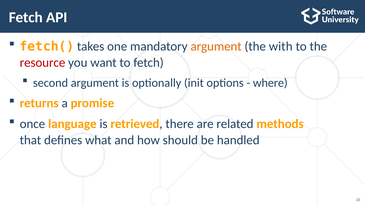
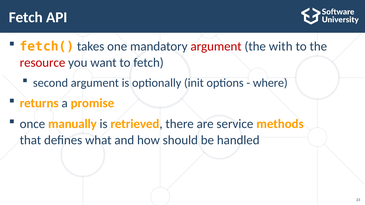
argument colour: orange -> red (216, 46)
language: language -> manually (72, 124)
related: related -> service (235, 124)
